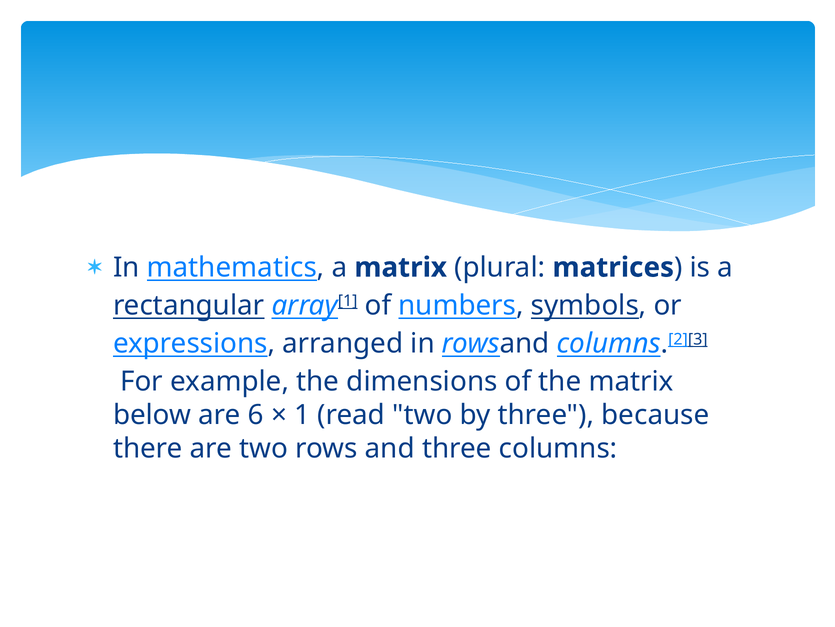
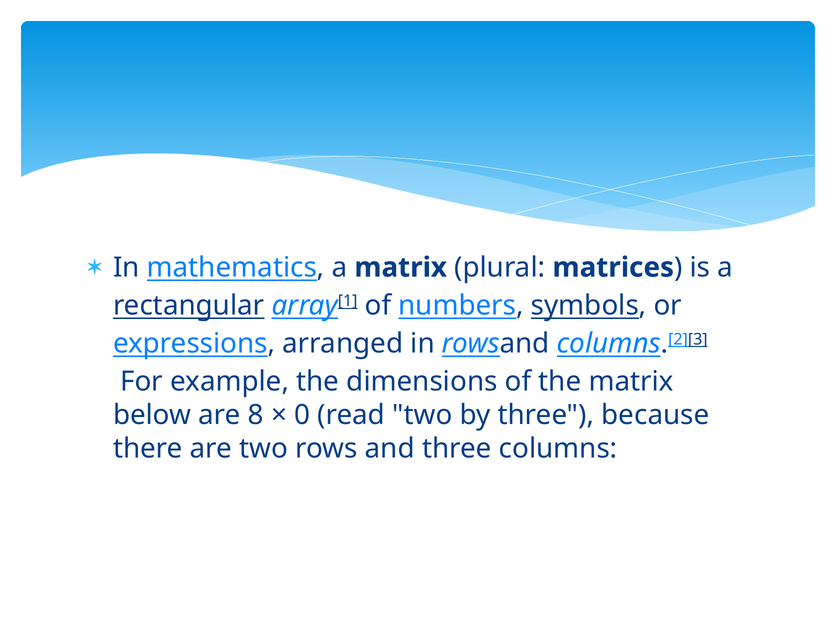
6: 6 -> 8 (256, 415)
1: 1 -> 0 (302, 415)
